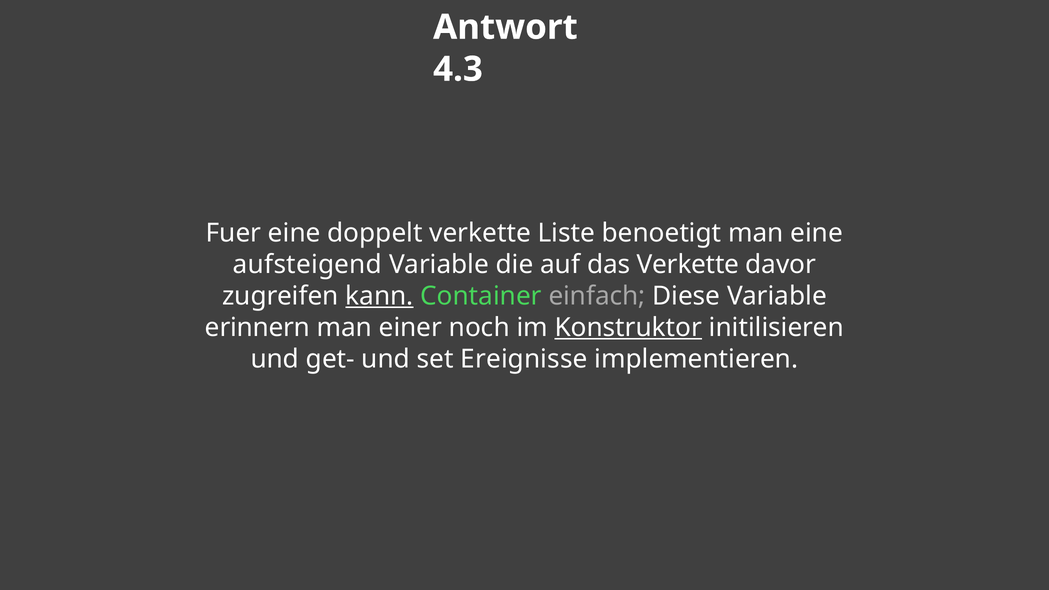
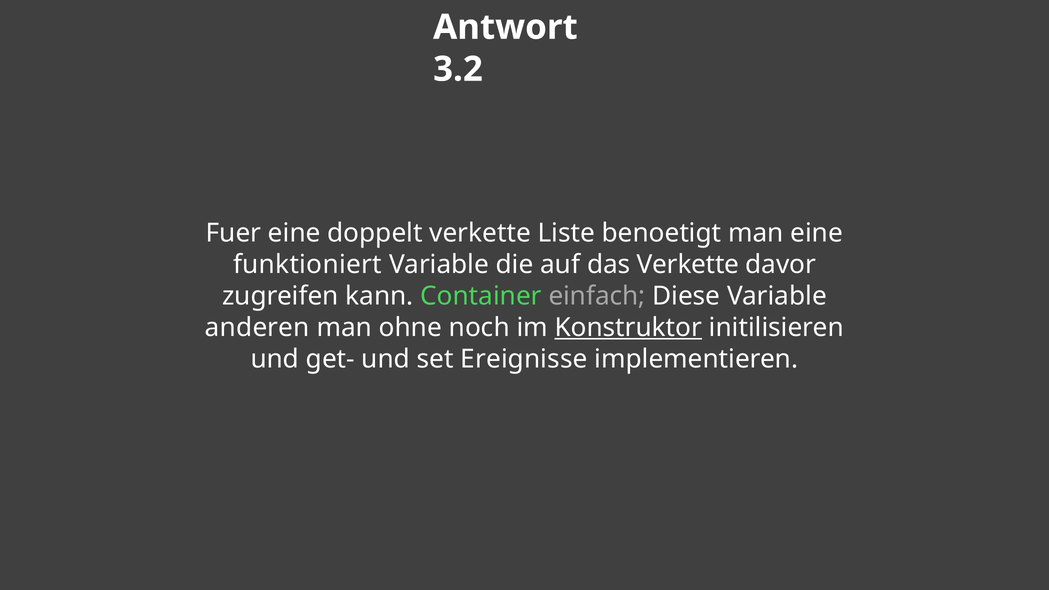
4.3: 4.3 -> 3.2 (458, 69)
aufsteigend: aufsteigend -> funktioniert (307, 265)
kann underline: present -> none (379, 296)
erinnern: erinnern -> anderen (257, 327)
einer: einer -> ohne (410, 327)
